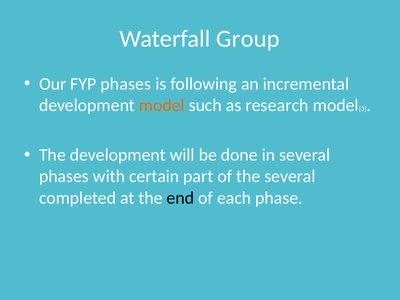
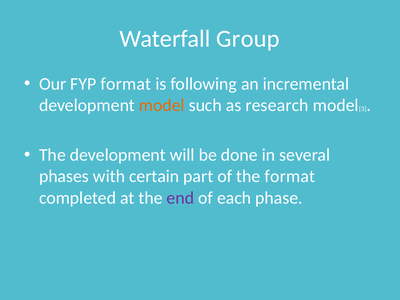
FYP phases: phases -> format (126, 84)
the several: several -> format (290, 176)
end colour: black -> purple (180, 198)
